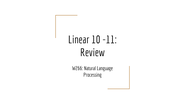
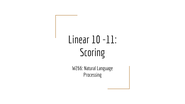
Review: Review -> Scoring (93, 53)
